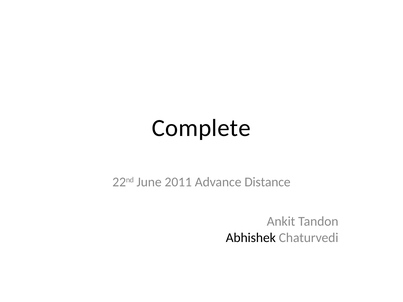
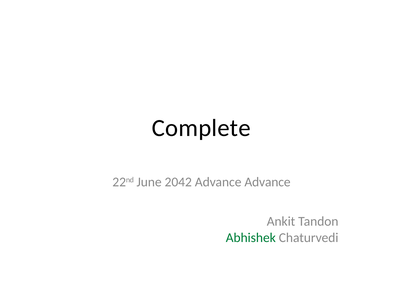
2011: 2011 -> 2042 (178, 182)
Advance Distance: Distance -> Advance (267, 182)
Abhishek colour: black -> green (251, 238)
